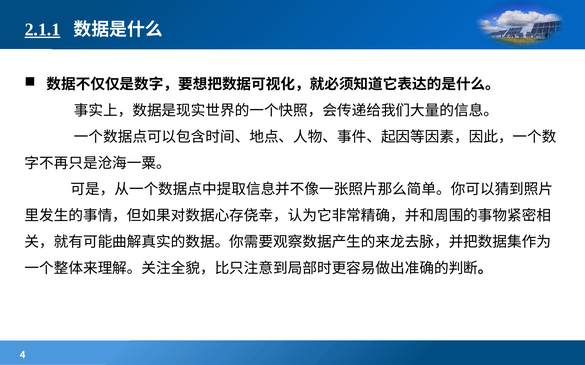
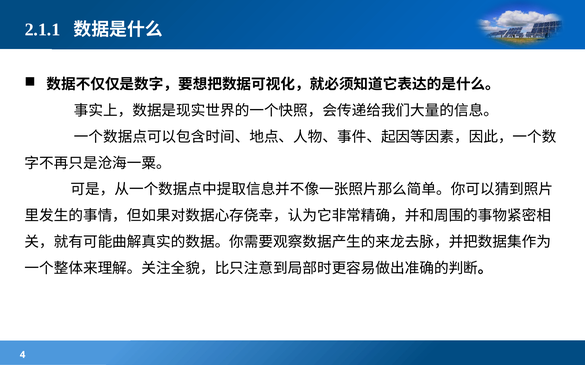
2.1.1 underline: present -> none (42, 30)
